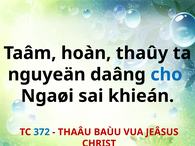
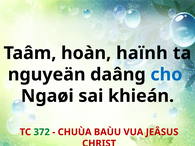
thaûy: thaûy -> haïnh (142, 53)
372 colour: blue -> green (42, 132)
THAÂU: THAÂU -> CHUÙA (75, 132)
